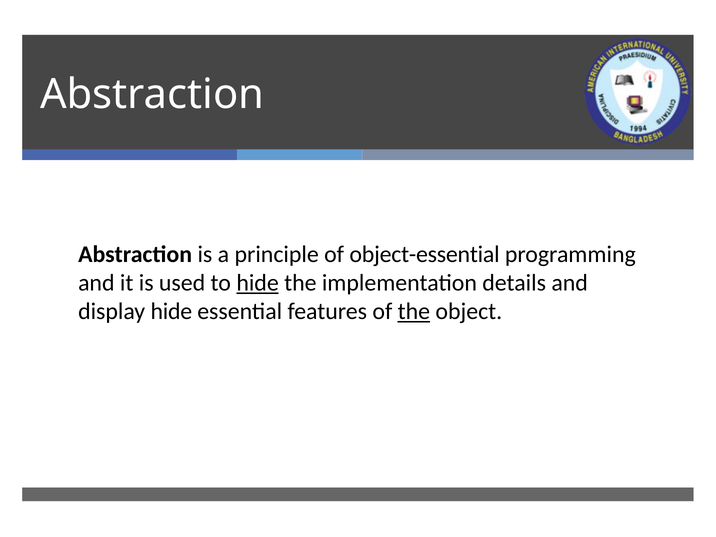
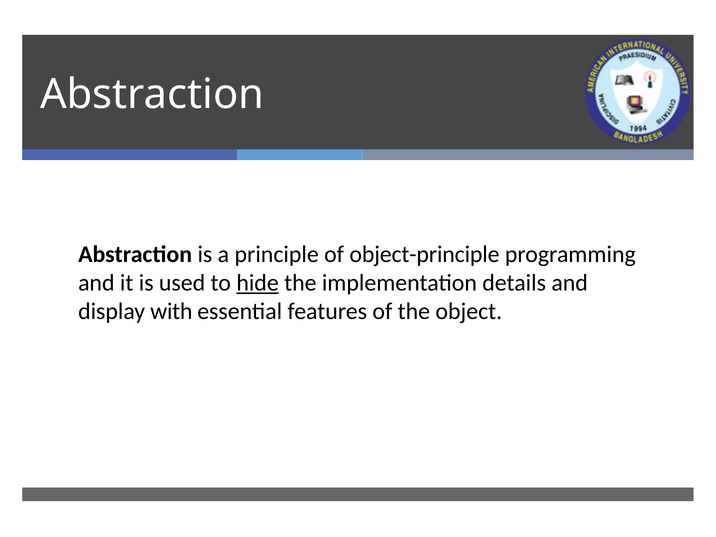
object-essential: object-essential -> object-principle (425, 254)
display hide: hide -> with (171, 312)
the underline: present -> none (414, 312)
